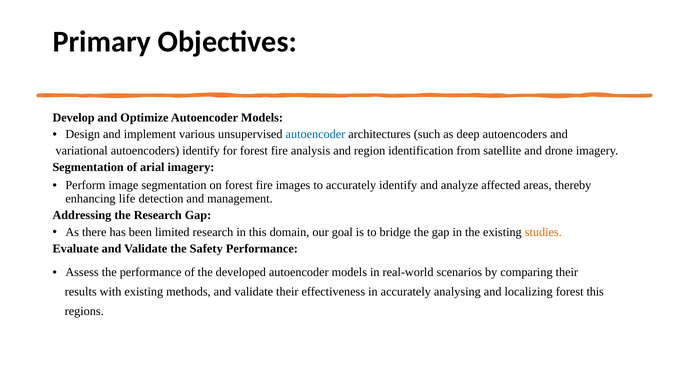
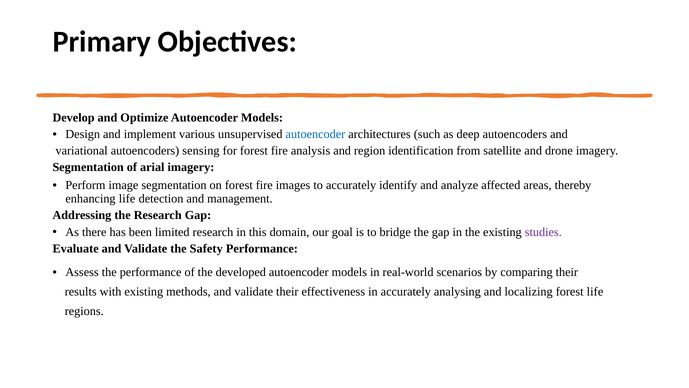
autoencoders identify: identify -> sensing (201, 151)
studies colour: orange -> purple (543, 232)
forest this: this -> life (595, 291)
